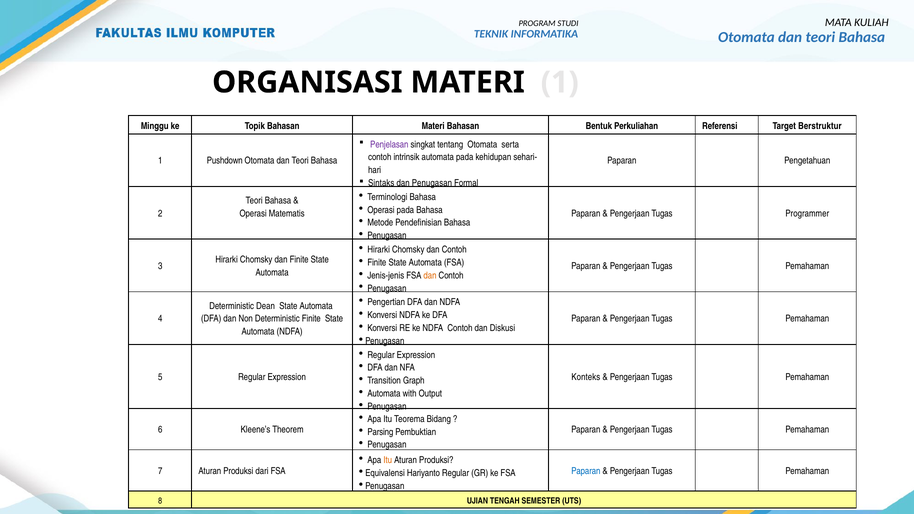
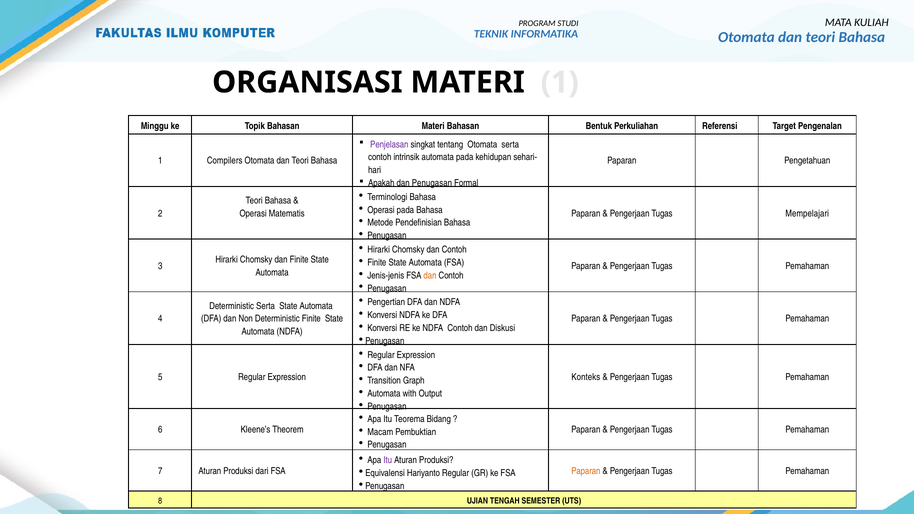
Berstruktur: Berstruktur -> Pengenalan (820, 126)
Pushdown: Pushdown -> Compilers (225, 161)
Sintaks: Sintaks -> Apakah (381, 183)
Programmer: Programmer -> Mempelajari (807, 214)
Deterministic Dean: Dean -> Serta (266, 306)
Parsing: Parsing -> Macam (380, 432)
Itu colour: orange -> purple (388, 460)
Paparan colour: blue -> orange (586, 471)
